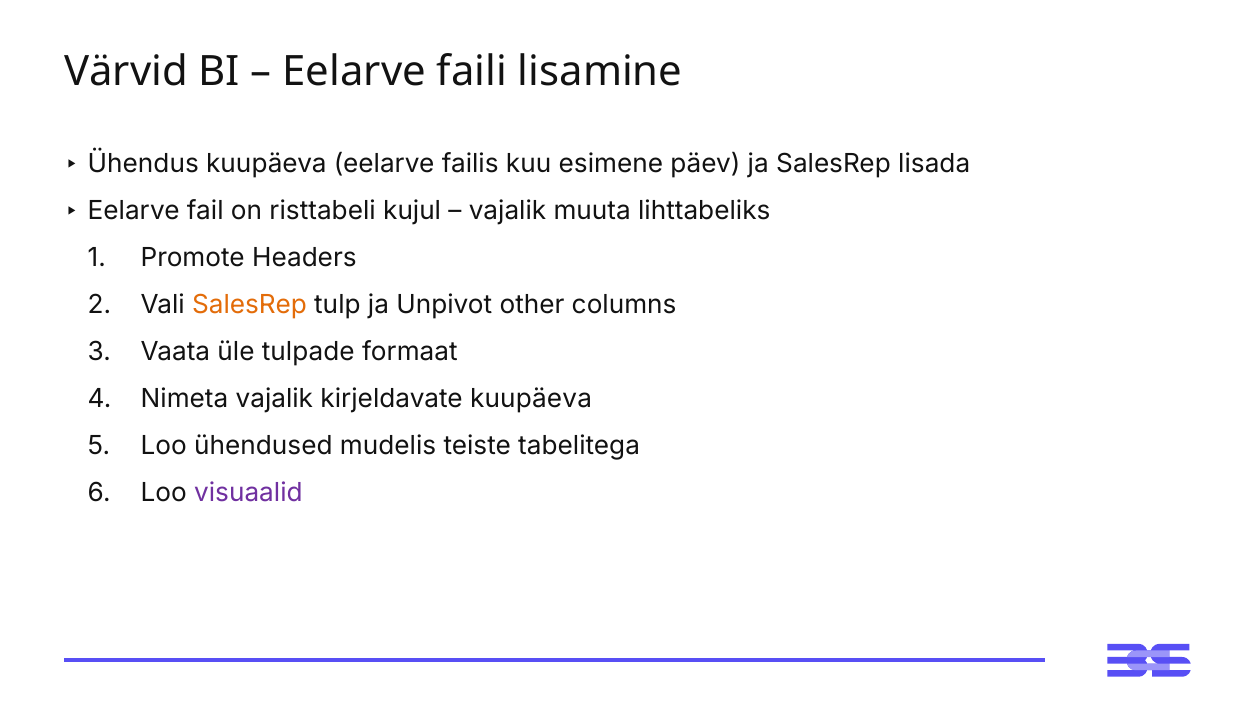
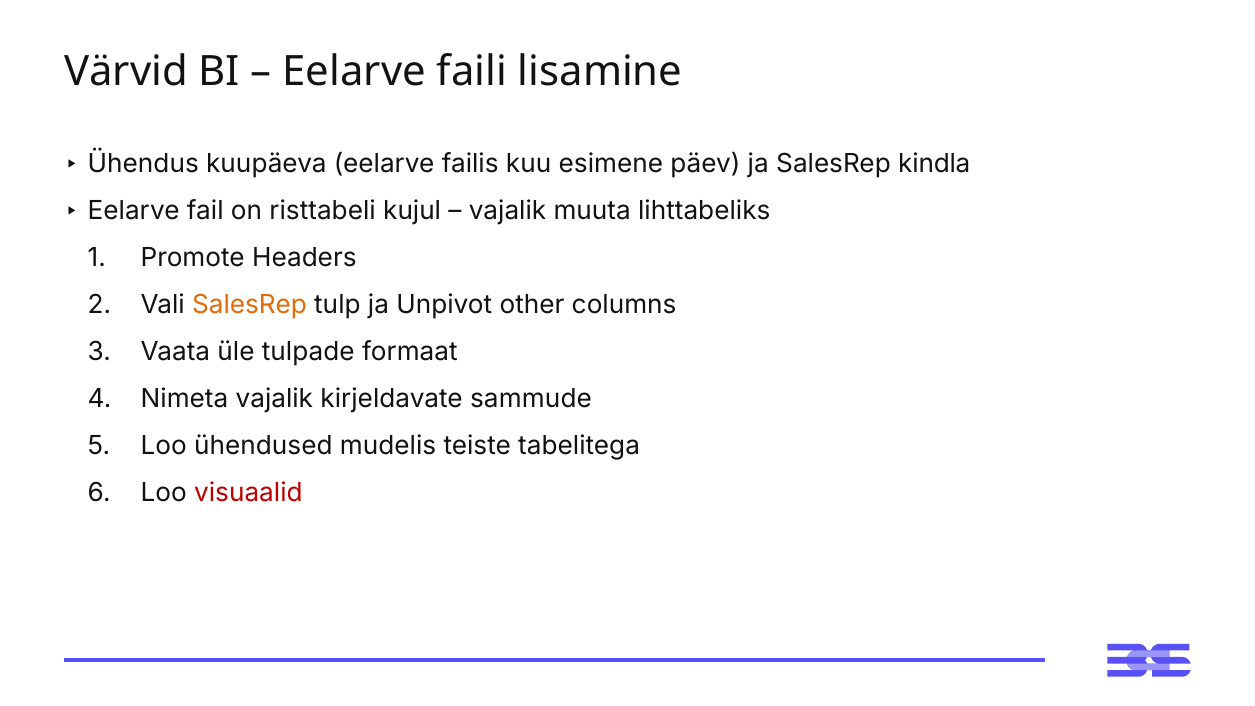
lisada: lisada -> kindla (934, 164)
kirjeldavate kuupäeva: kuupäeva -> sammude (531, 399)
visuaalid colour: purple -> red (248, 493)
